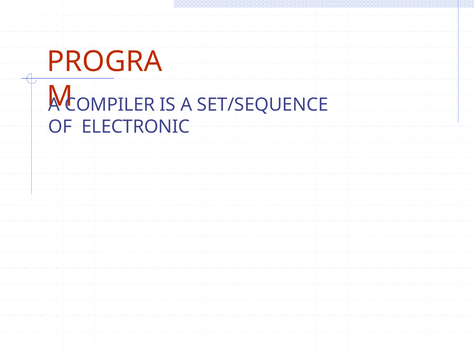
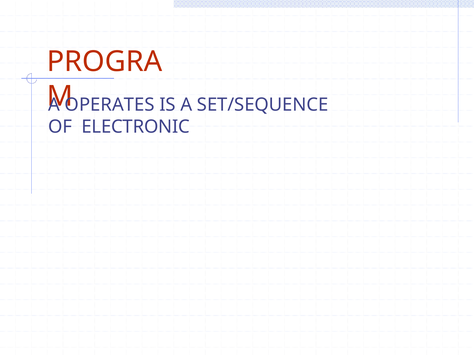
COMPILER: COMPILER -> OPERATES (110, 105)
